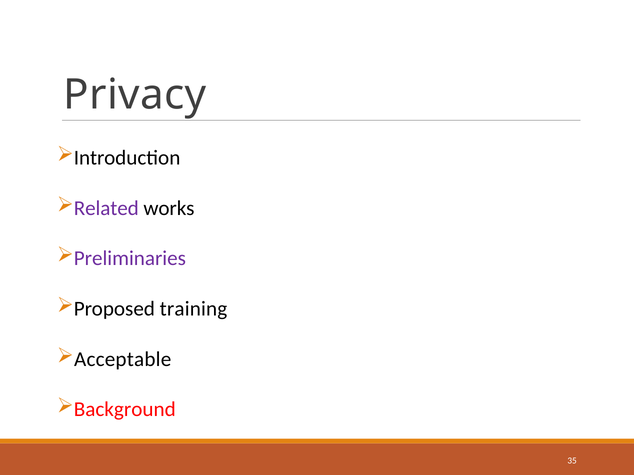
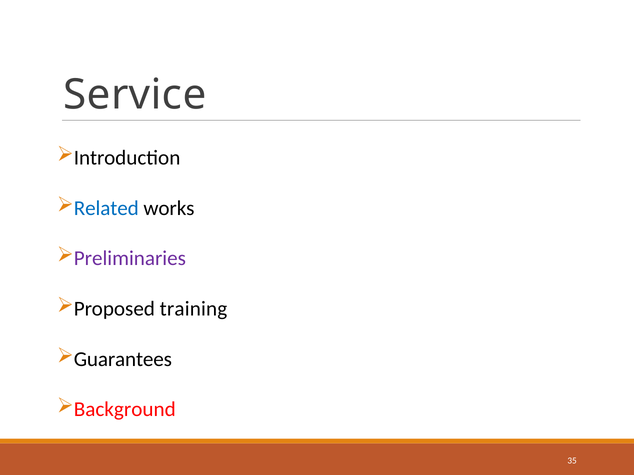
Privacy: Privacy -> Service (135, 95)
Related colour: purple -> blue (106, 208)
Acceptable: Acceptable -> Guarantees (123, 359)
